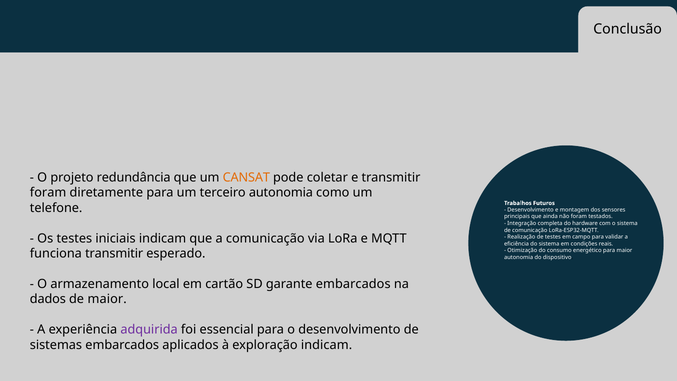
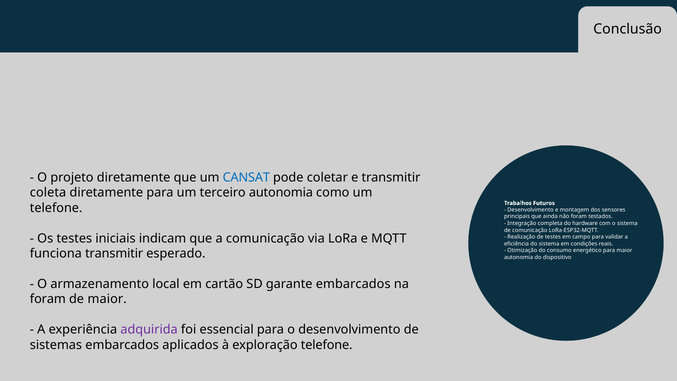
projeto redundância: redundância -> diretamente (134, 177)
CANSAT colour: orange -> blue (246, 177)
foram: foram -> coleta (48, 192)
dados: dados -> foram (48, 299)
exploração indicam: indicam -> telefone (327, 345)
